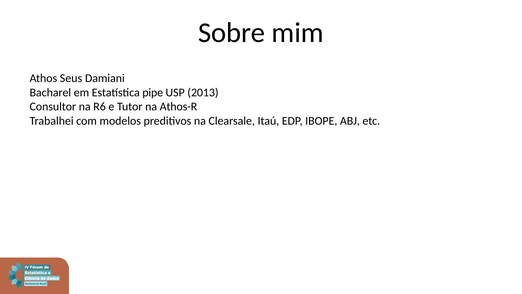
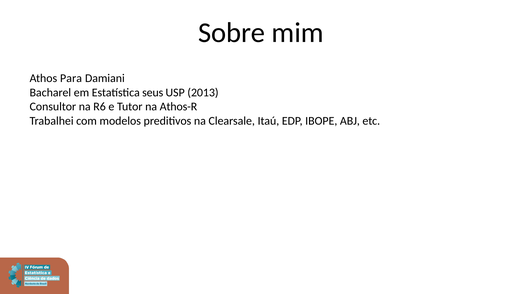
Seus: Seus -> Para (71, 78)
pipe: pipe -> seus (153, 92)
